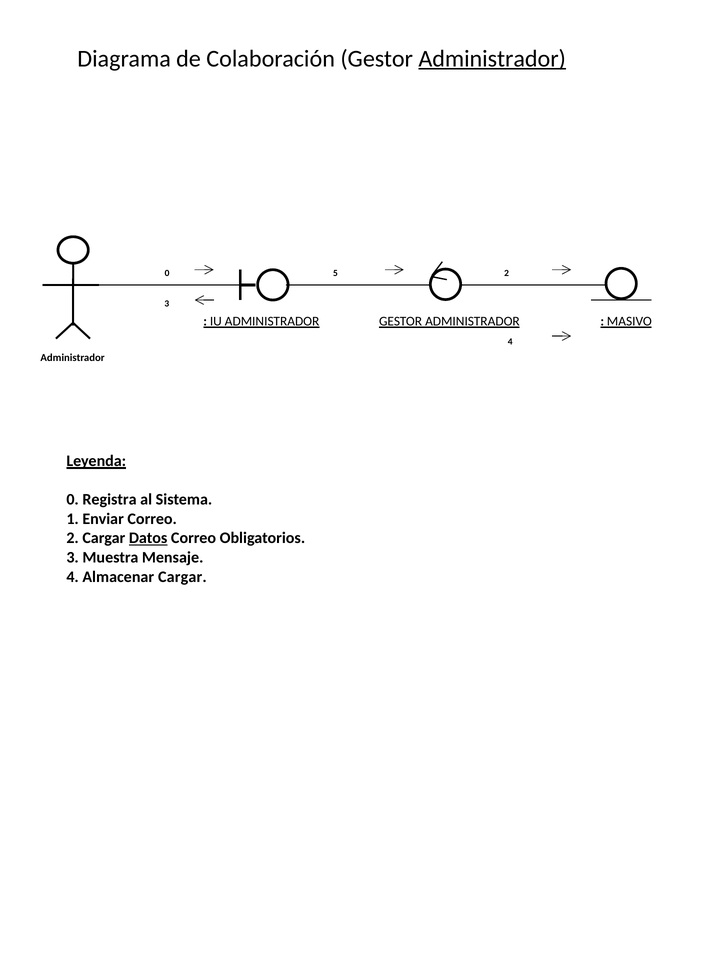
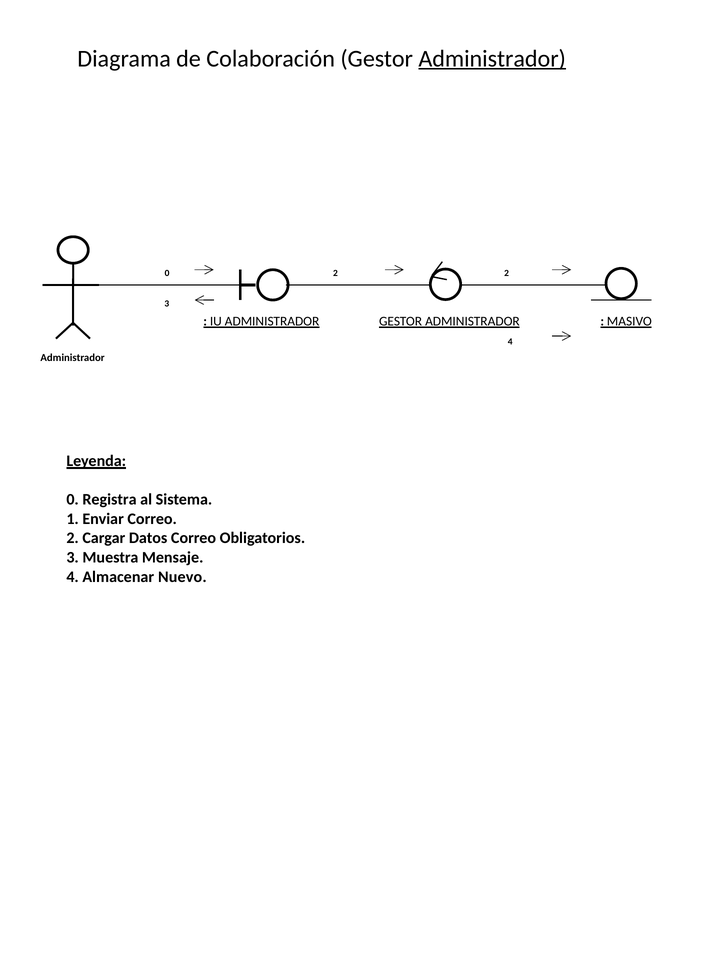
0 5: 5 -> 2 (335, 273)
Datos underline: present -> none (148, 538)
Almacenar Cargar: Cargar -> Nuevo (182, 577)
